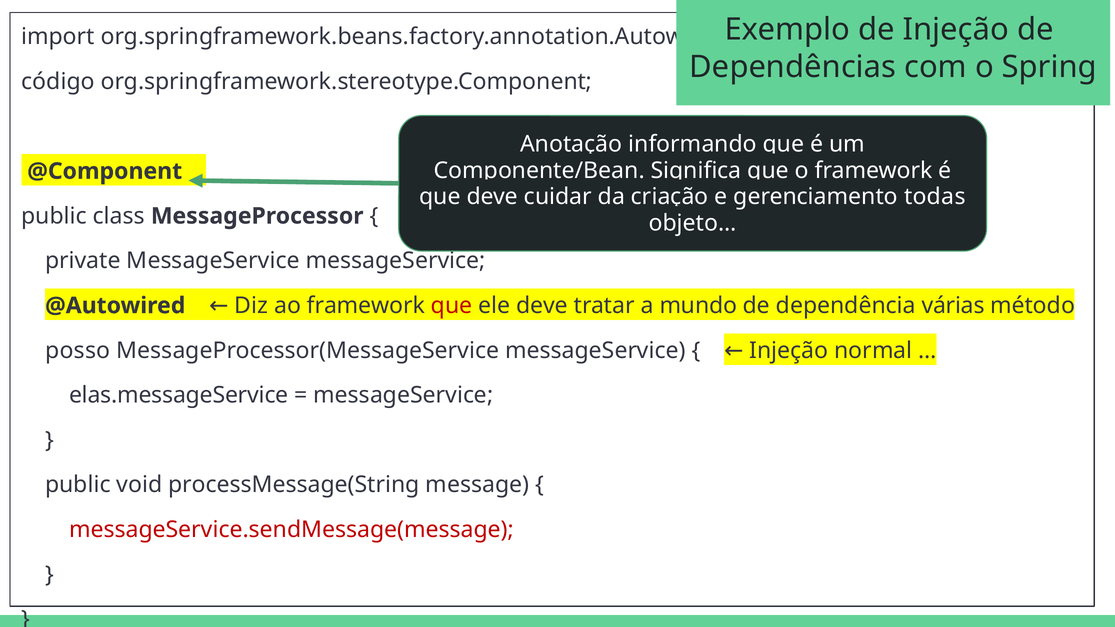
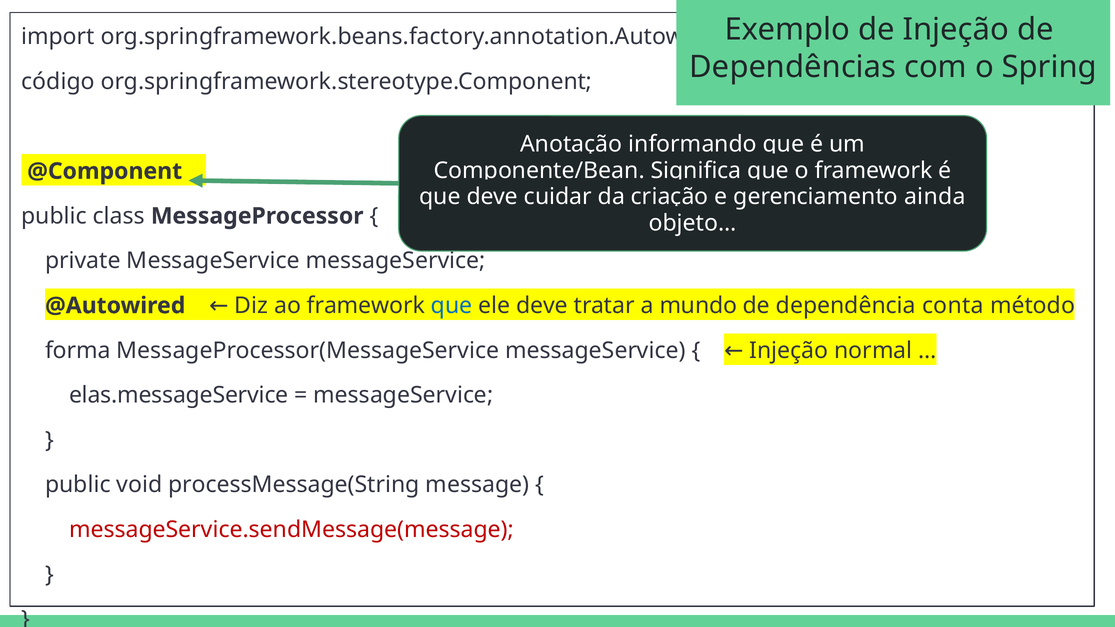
todas: todas -> ainda (935, 197)
que colour: red -> blue (452, 306)
várias: várias -> conta (953, 306)
posso: posso -> forma (78, 351)
